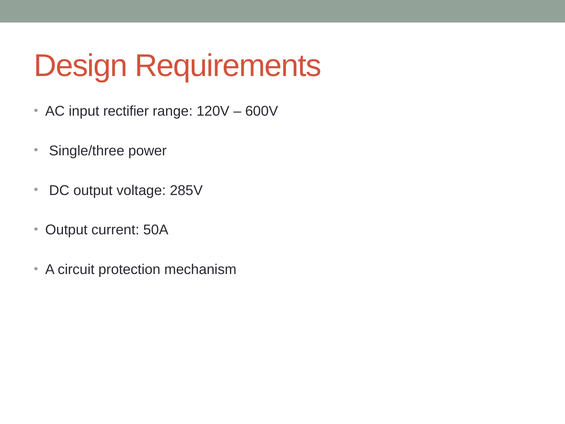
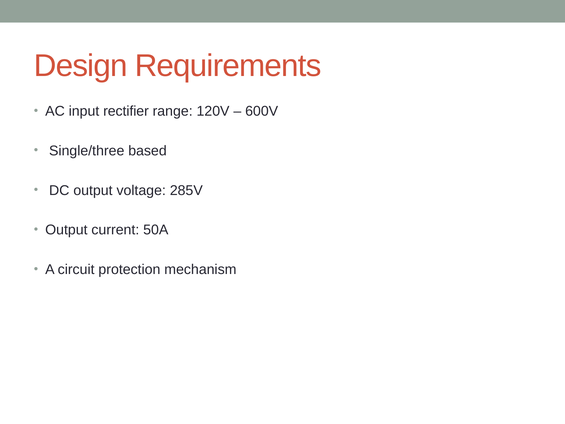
power: power -> based (147, 151)
